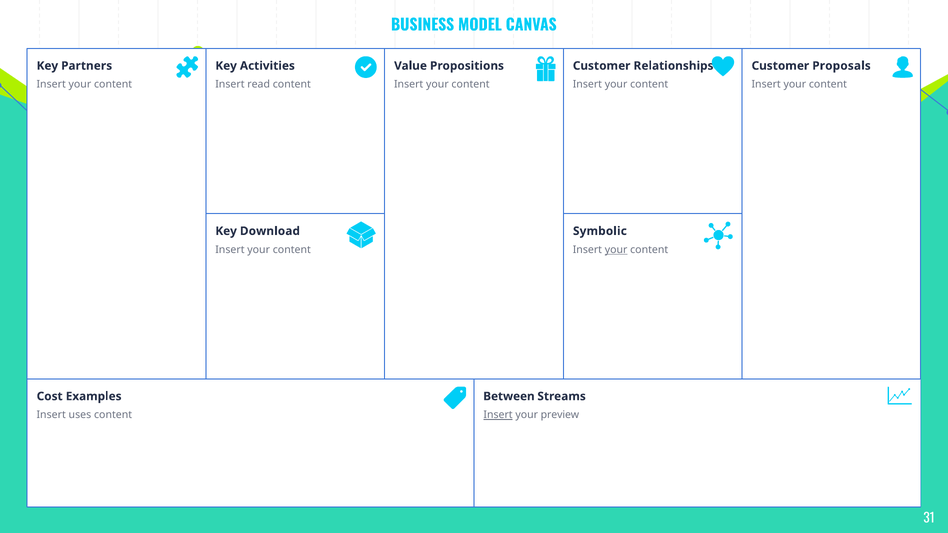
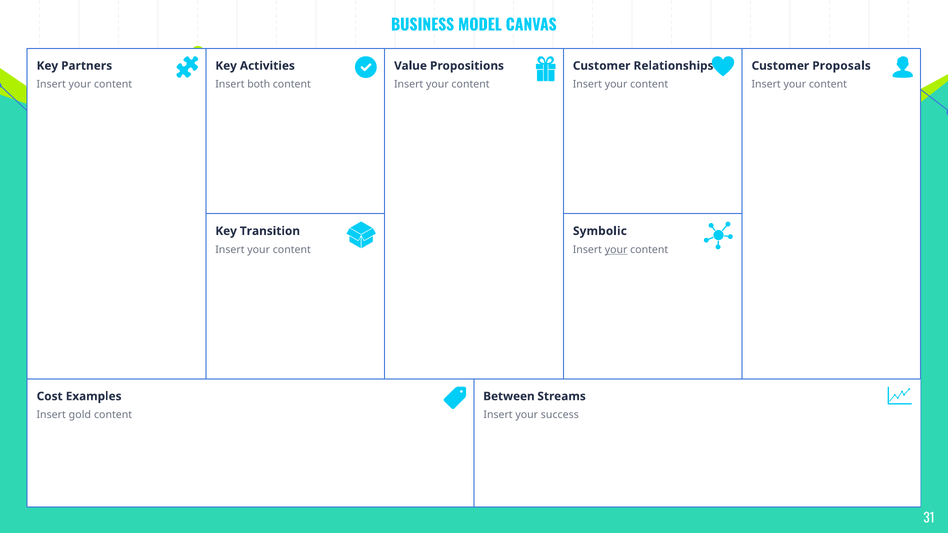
read: read -> both (259, 84)
Download: Download -> Transition (270, 231)
uses: uses -> gold (80, 415)
Insert underline: present -> none (498, 415)
preview: preview -> success (560, 415)
